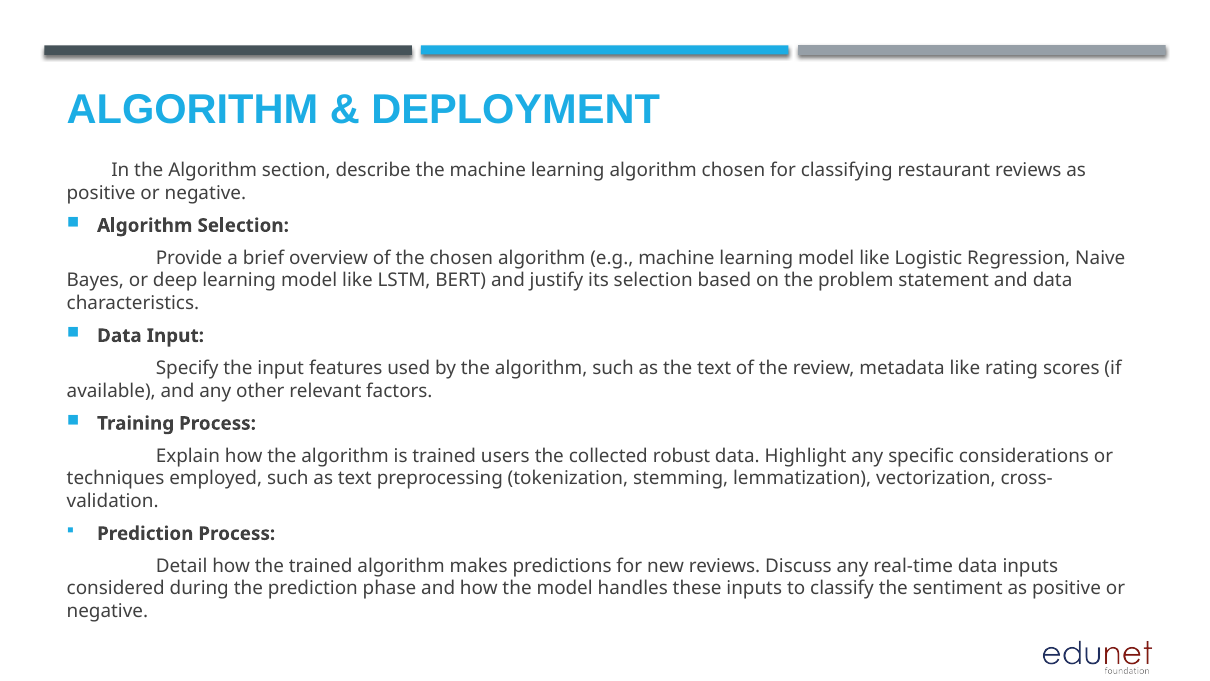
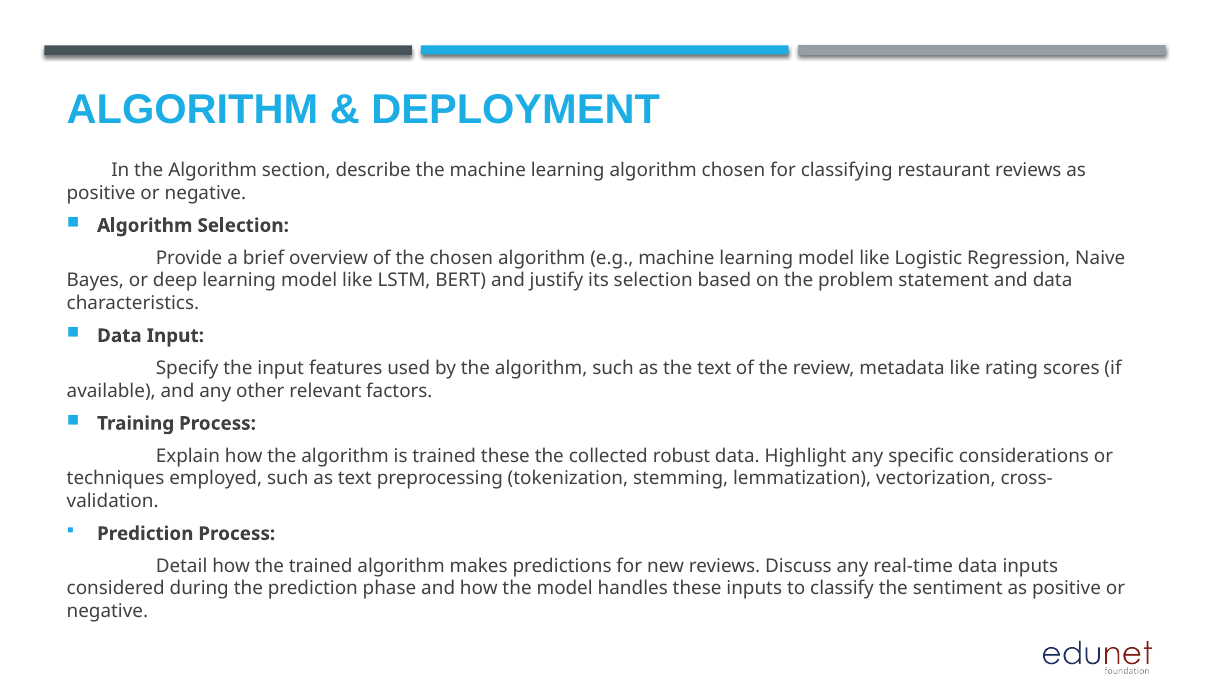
trained users: users -> these (505, 456)
